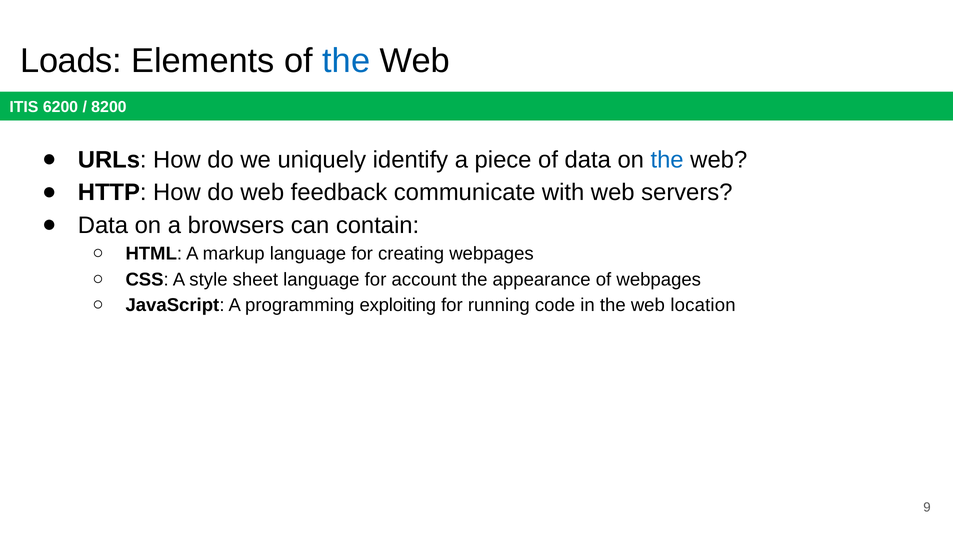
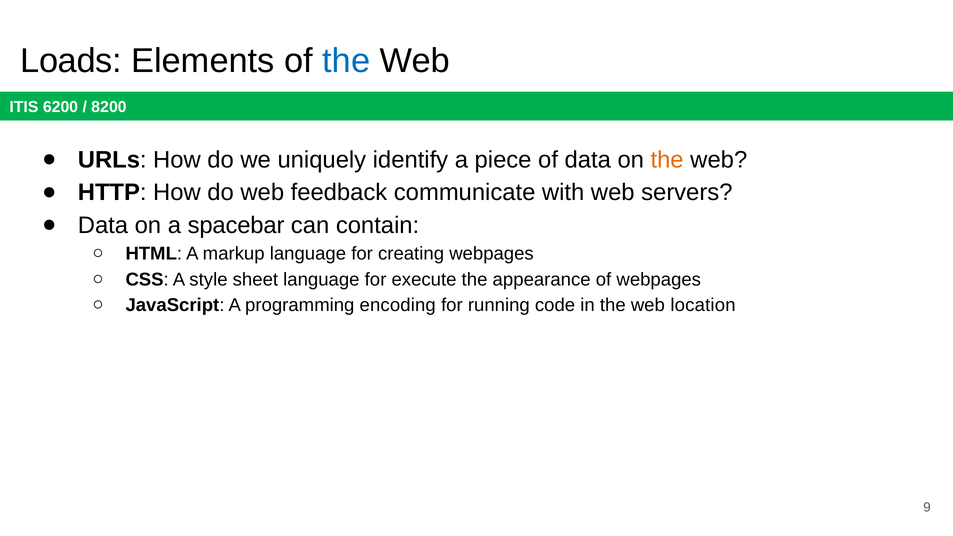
the colour: blue -> orange (667, 160)
browsers: browsers -> spacebar (236, 225)
account: account -> execute (424, 279)
exploiting: exploiting -> encoding (398, 305)
